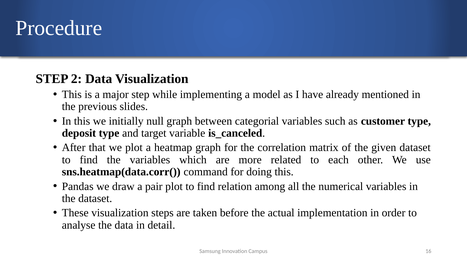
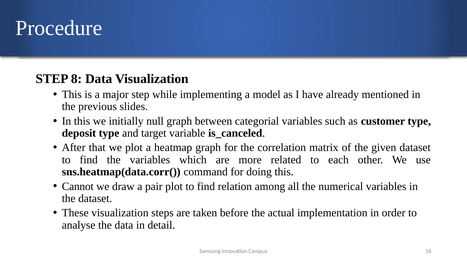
2: 2 -> 8 (76, 79)
Pandas: Pandas -> Cannot (78, 186)
